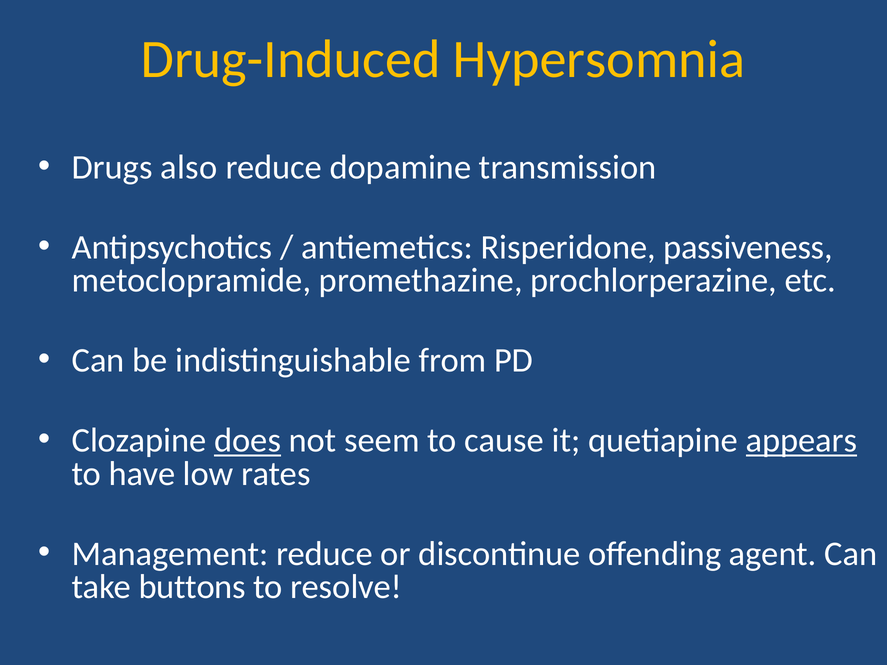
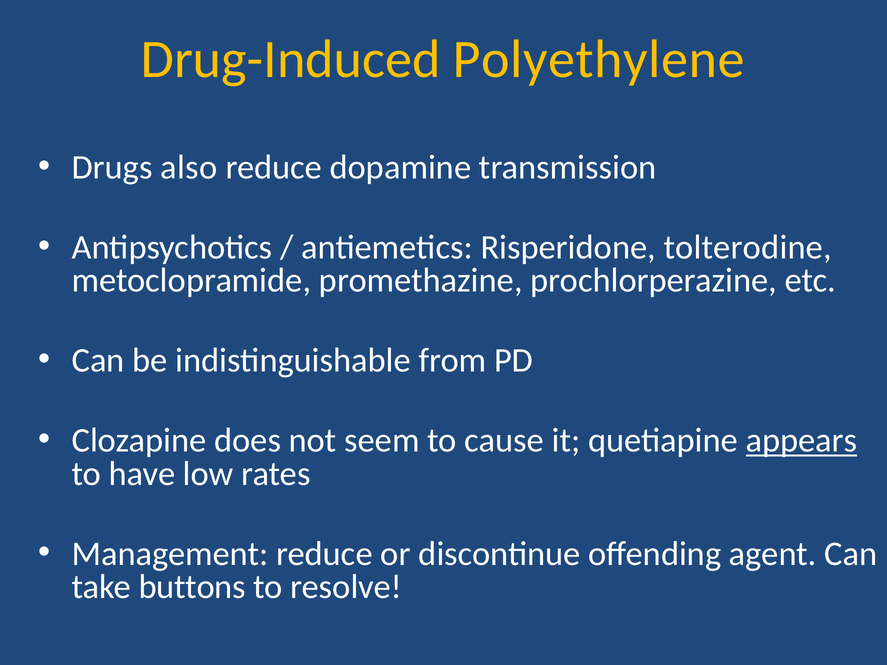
Hypersomnia: Hypersomnia -> Polyethylene (599, 59)
passiveness: passiveness -> tolterodine (748, 247)
does underline: present -> none (248, 441)
